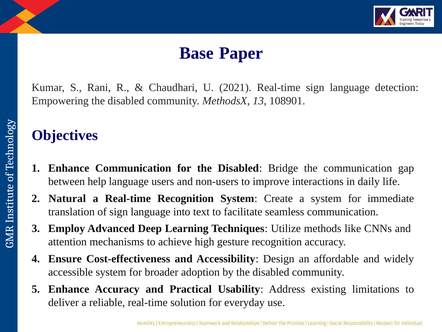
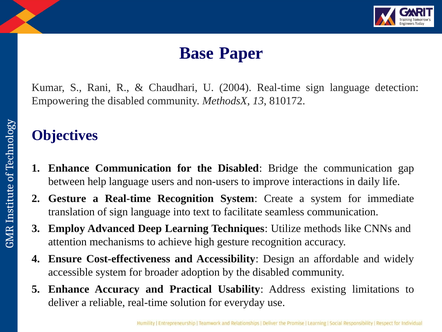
2021: 2021 -> 2004 (235, 87)
108901: 108901 -> 810172 (287, 101)
Natural: Natural -> Gesture (67, 198)
